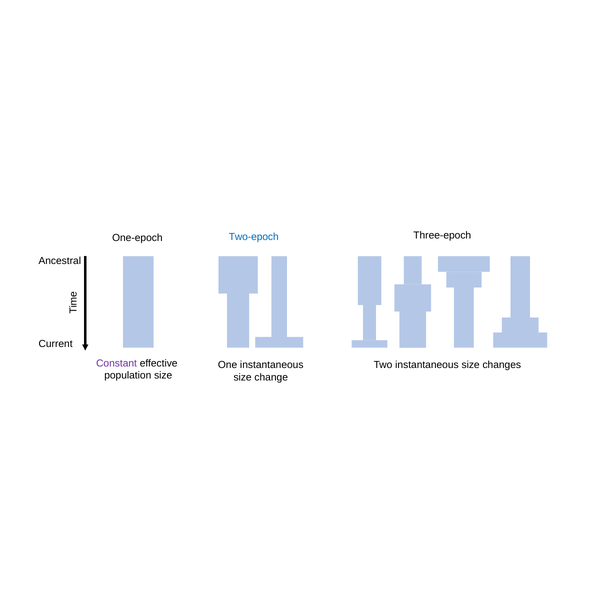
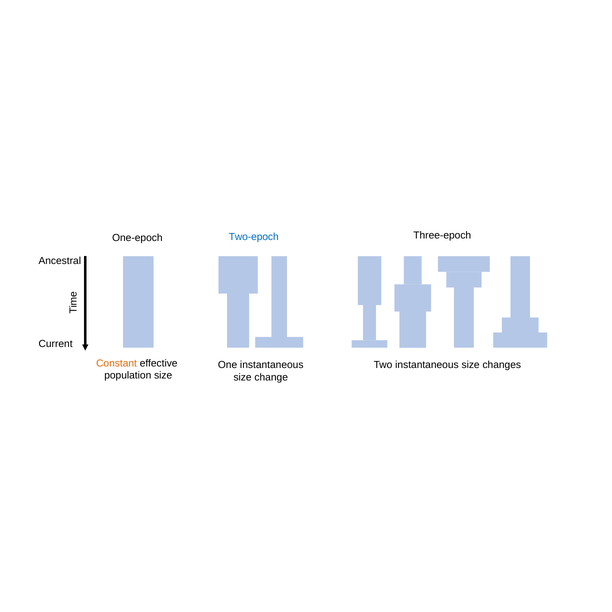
Constant colour: purple -> orange (117, 363)
